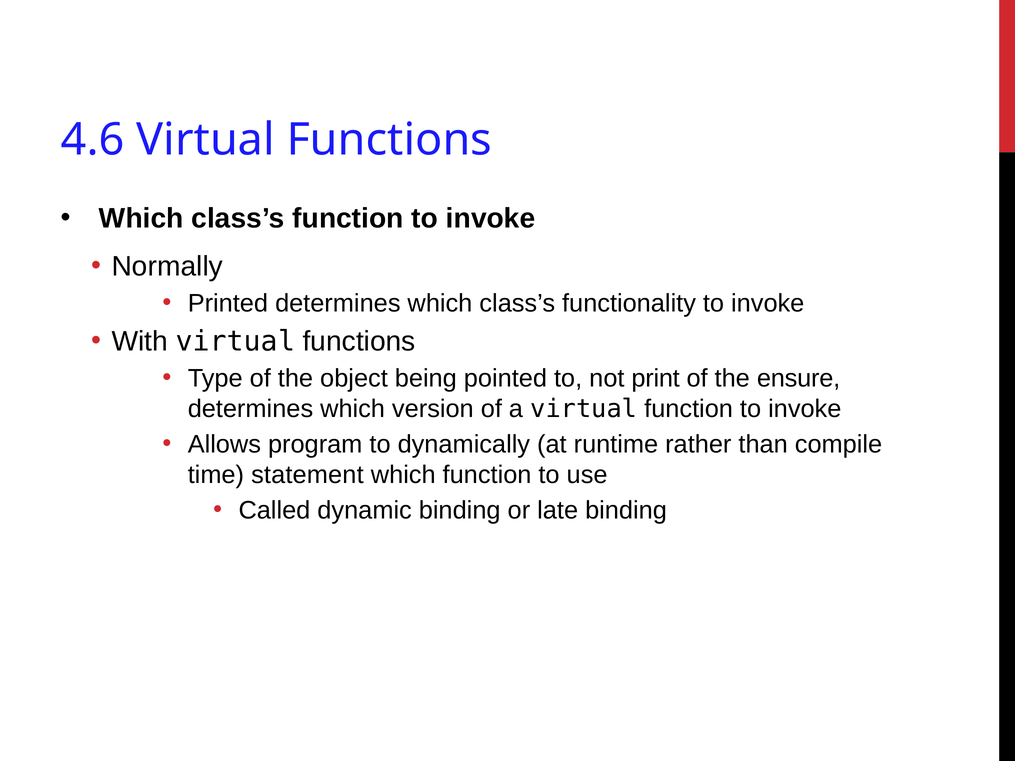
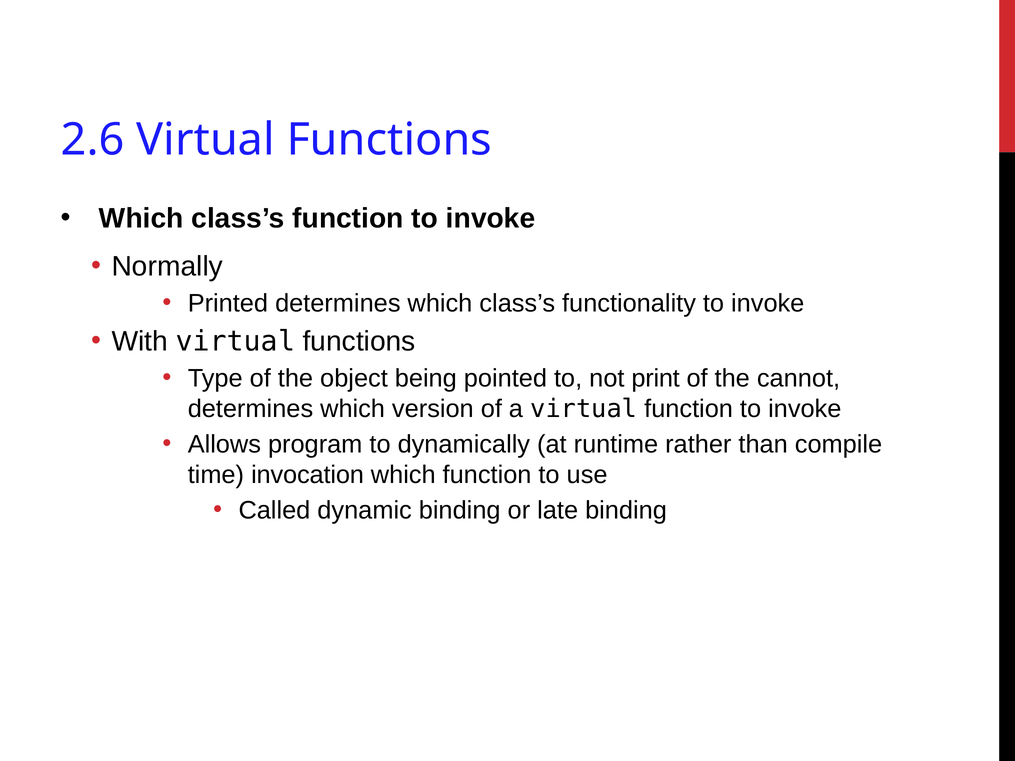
4.6: 4.6 -> 2.6 (93, 140)
ensure: ensure -> cannot (798, 378)
statement: statement -> invocation (308, 475)
